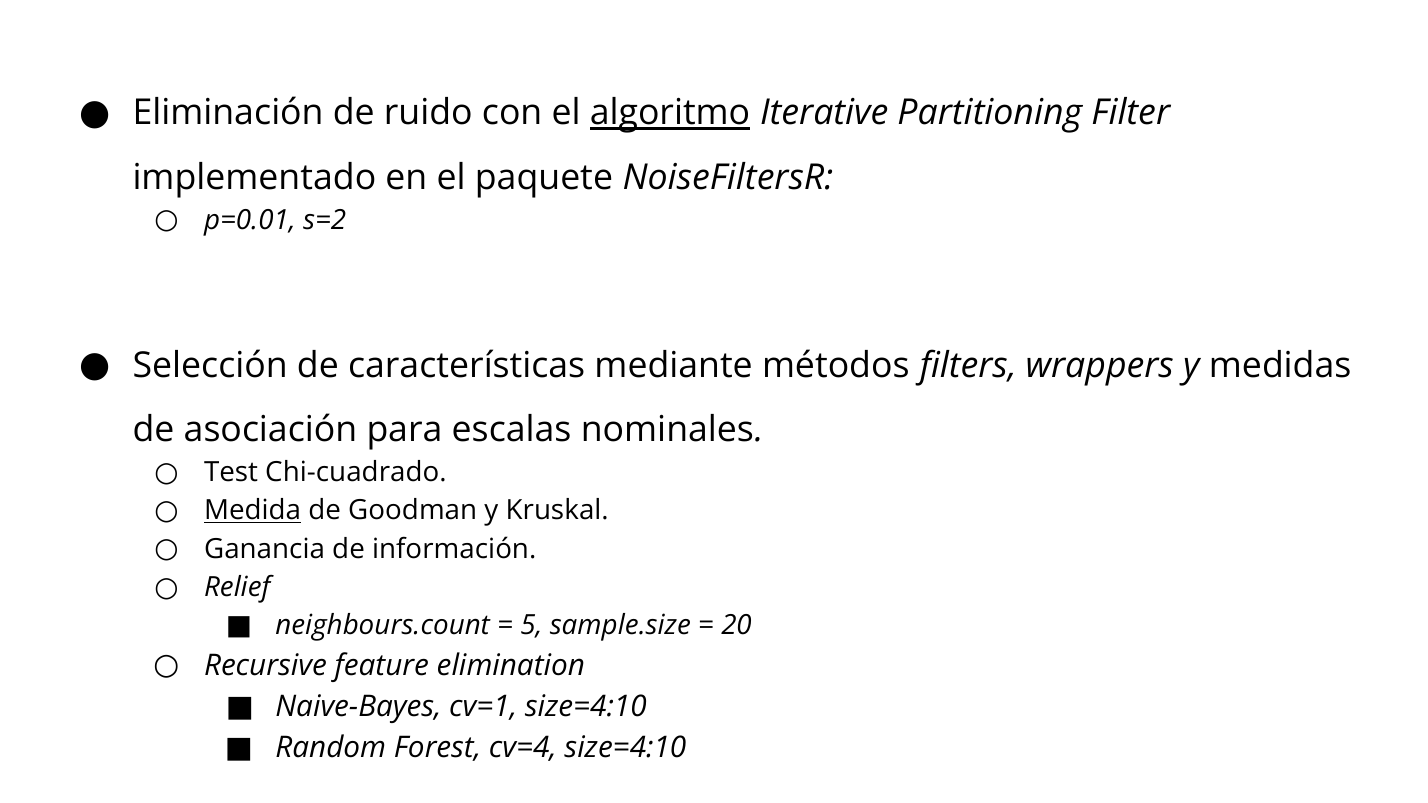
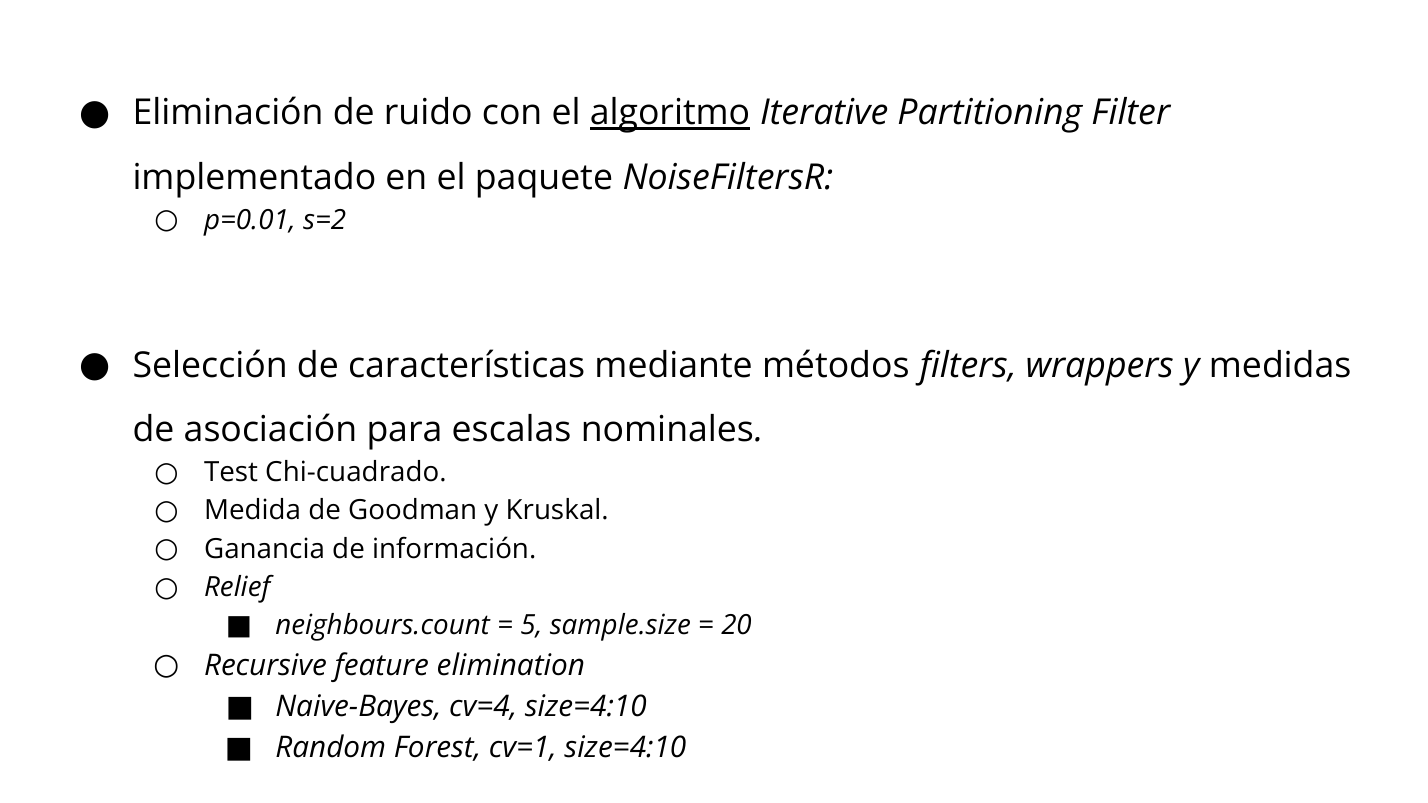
Medida underline: present -> none (253, 511)
cv=1: cv=1 -> cv=4 (483, 707)
cv=4: cv=4 -> cv=1 (523, 748)
